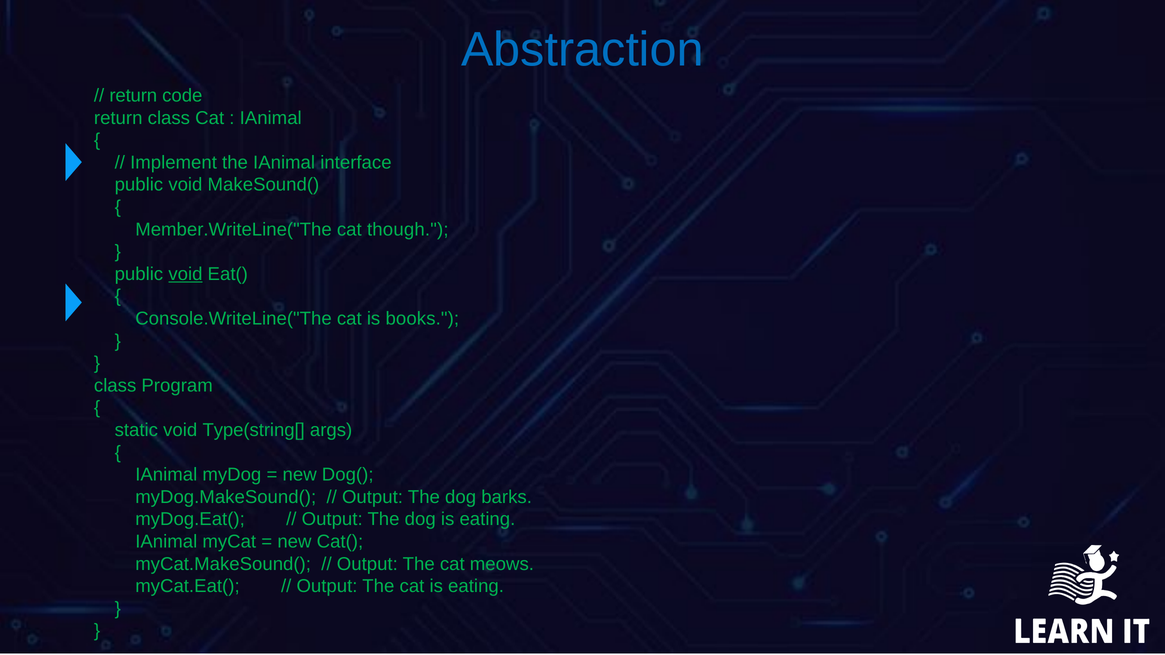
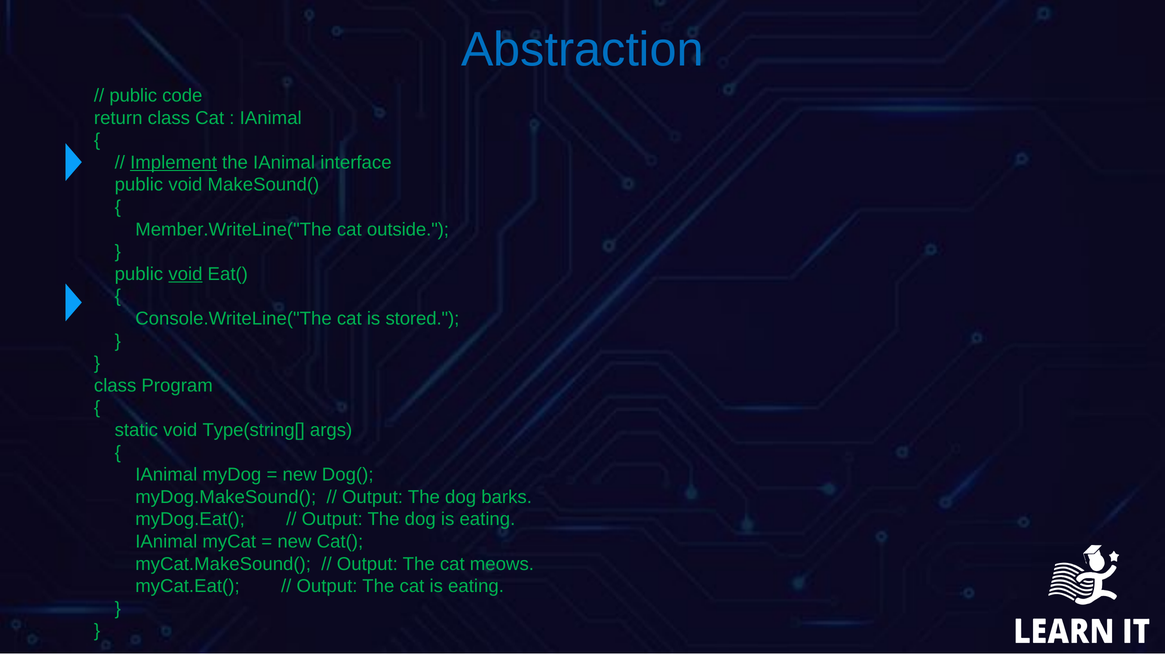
return: return -> public (133, 96)
Implement underline: none -> present (174, 163)
though: though -> outside (408, 229)
books: books -> stored (422, 319)
